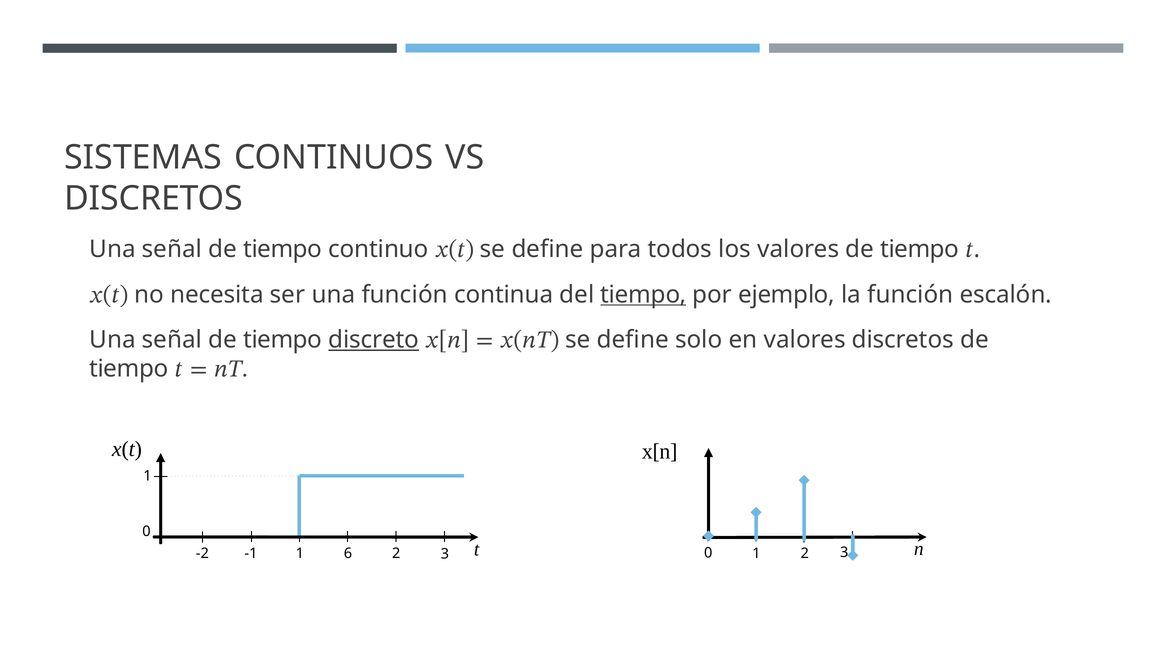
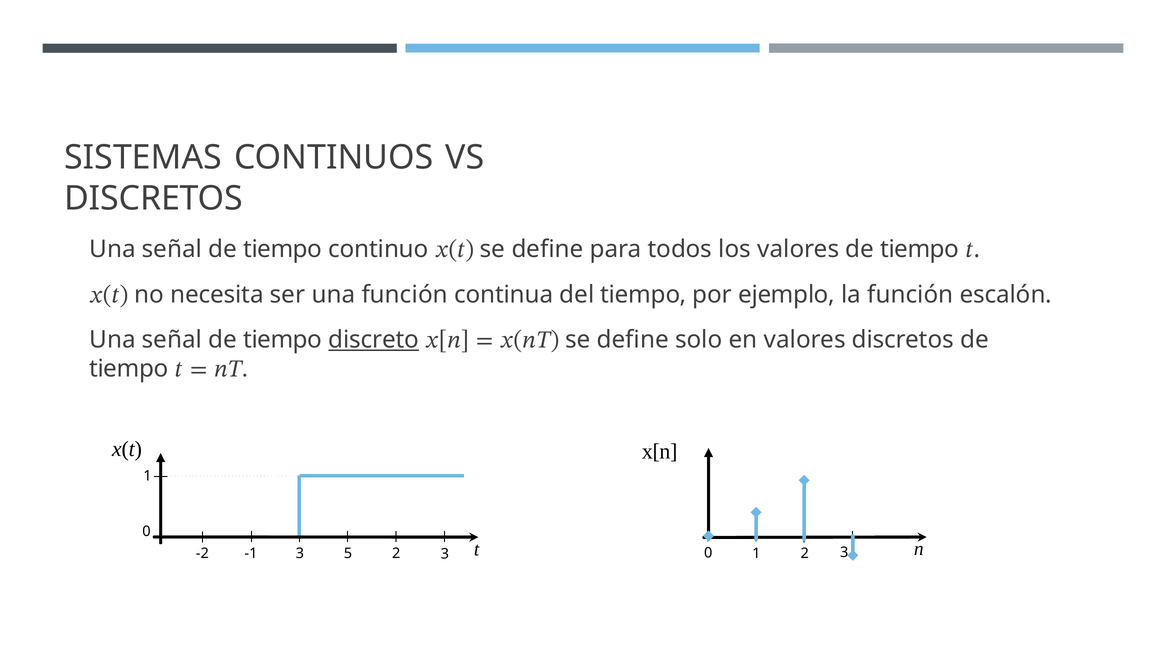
tiempo underline: present -> none (643, 295)
6: 6 -> 5 (348, 554)
-1 1: 1 -> 3 (300, 553)
